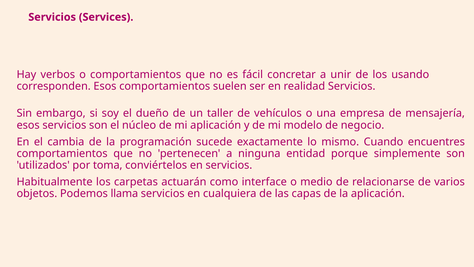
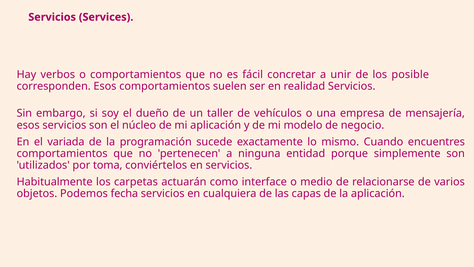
usando: usando -> posible (410, 75)
cambia: cambia -> variada (66, 142)
llama: llama -> fecha (124, 193)
